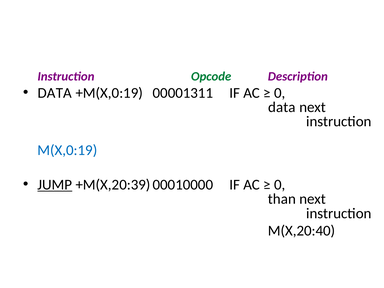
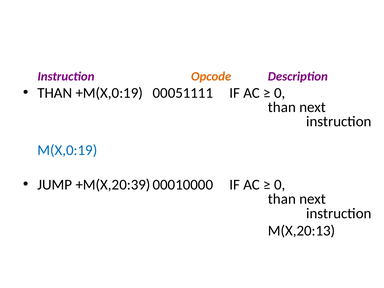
Opcode colour: green -> orange (211, 76)
DATA: DATA -> THAN (55, 93)
00001311: 00001311 -> 00051111 (183, 93)
data: data -> than (282, 107)
JUMP underline: present -> none (55, 185)
M(X,20:40: M(X,20:40 -> M(X,20:13 (302, 231)
